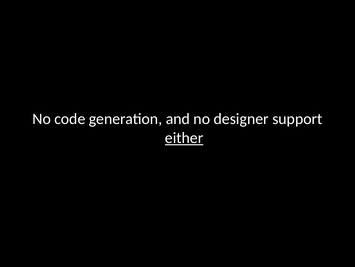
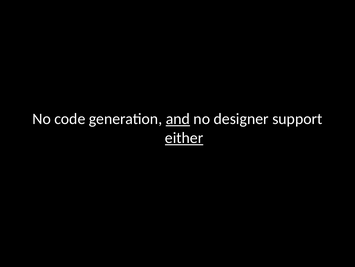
and underline: none -> present (178, 119)
